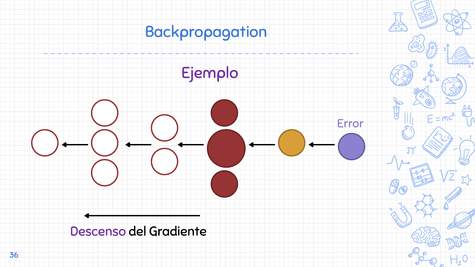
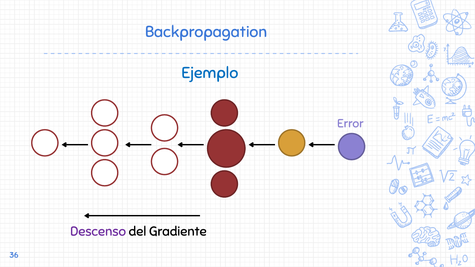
Ejemplo colour: purple -> blue (210, 73)
